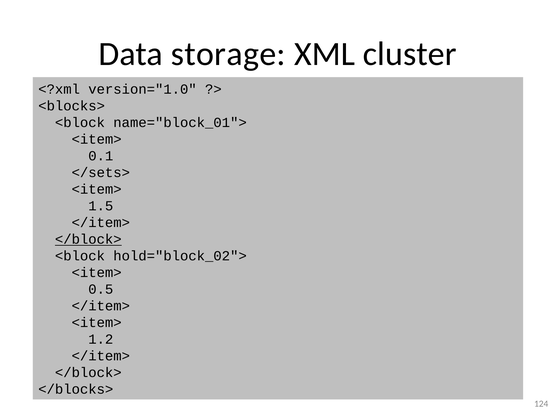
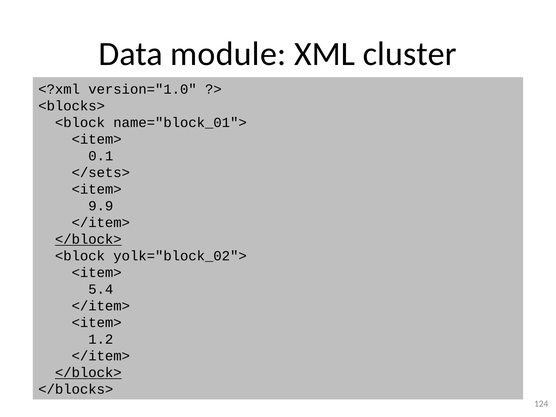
storage: storage -> module (228, 54)
1.5: 1.5 -> 9.9 (101, 206)
hold="block_02">: hold="block_02"> -> yolk="block_02"> (180, 256)
0.5: 0.5 -> 5.4 (101, 289)
</block> underline: none -> present (88, 373)
